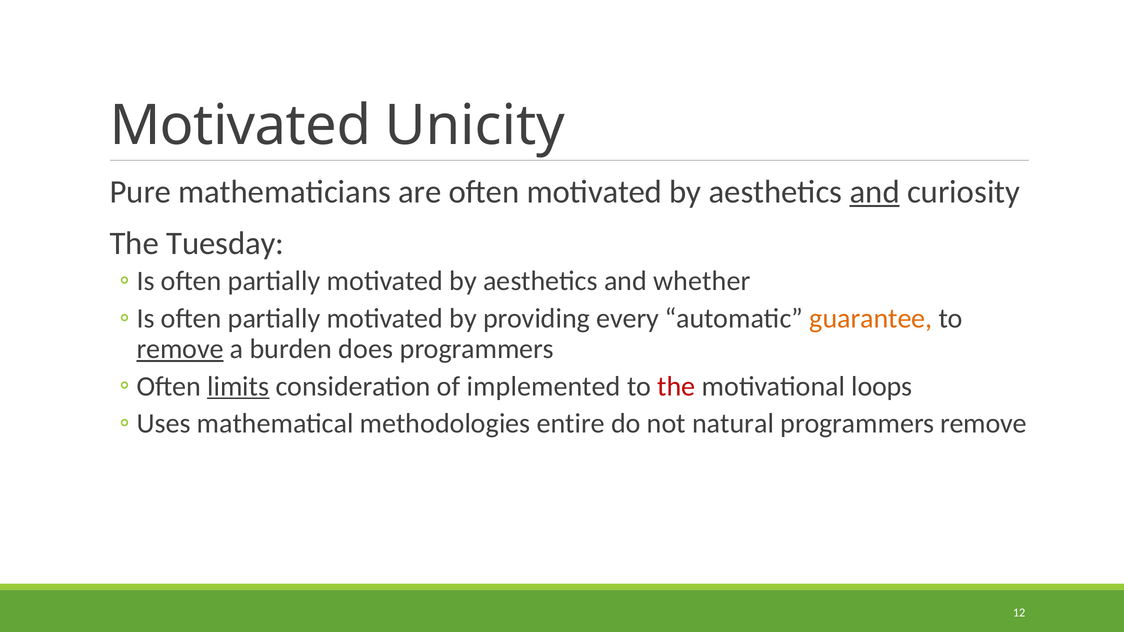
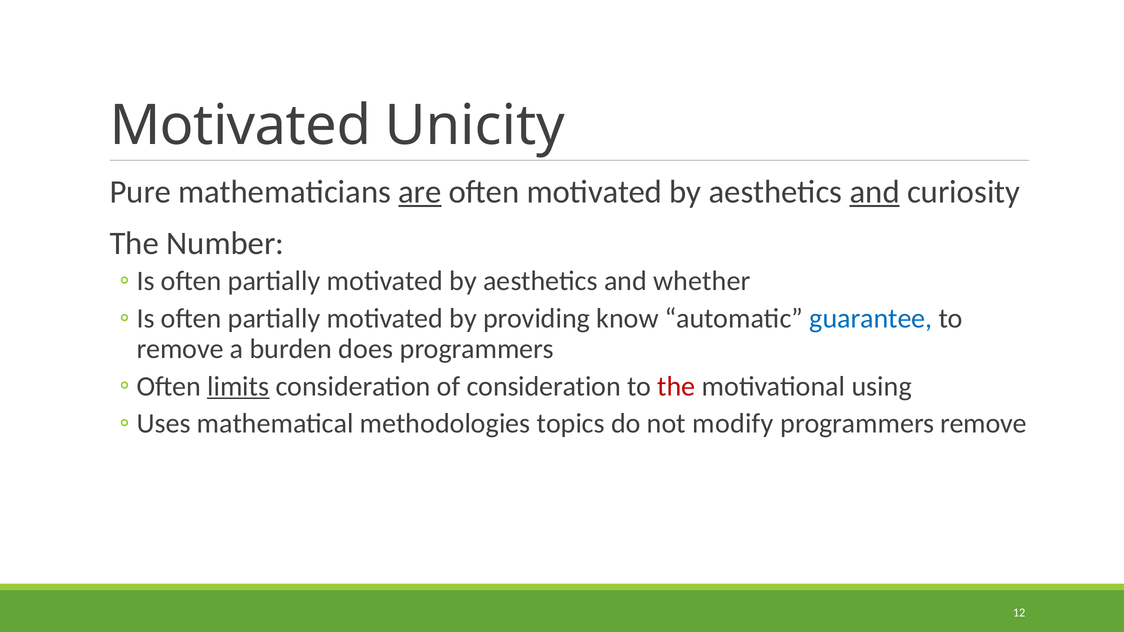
are underline: none -> present (420, 192)
Tuesday: Tuesday -> Number (225, 244)
every: every -> know (628, 319)
guarantee colour: orange -> blue (871, 319)
remove underline: present -> none (180, 349)
of implemented: implemented -> consideration (544, 386)
loops: loops -> using (882, 386)
entire: entire -> topics (571, 424)
natural: natural -> modify (733, 424)
